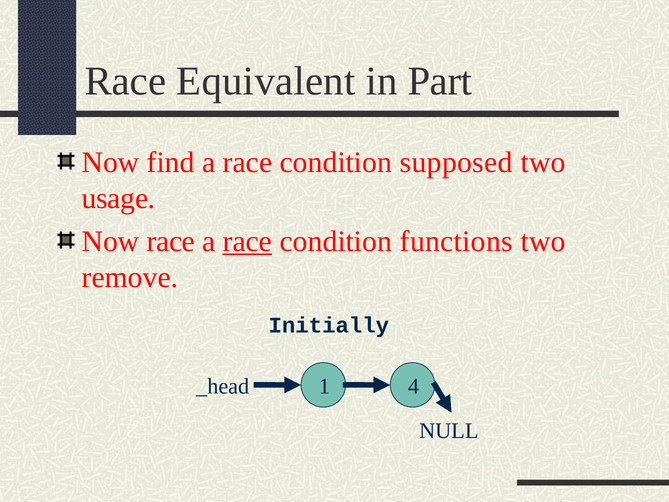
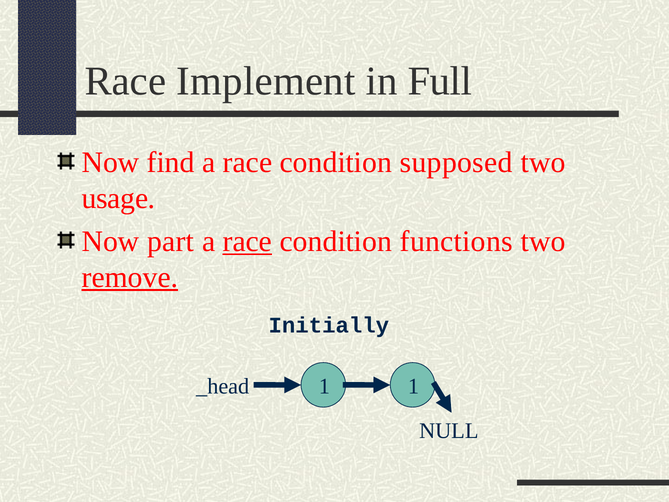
Equivalent: Equivalent -> Implement (266, 81)
Part: Part -> Full (440, 81)
Now race: race -> part (171, 241)
remove underline: none -> present (130, 277)
_head 4: 4 -> 1 (414, 386)
